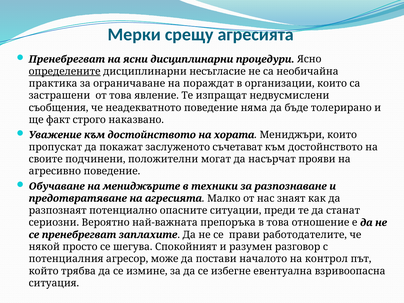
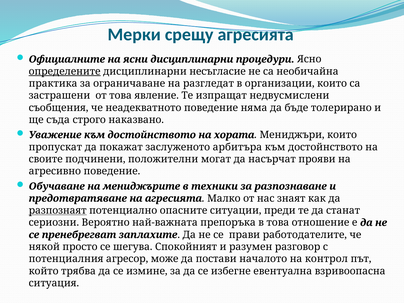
Пренебрегват: Пренебрегват -> Официалните (67, 59)
пораждат: пораждат -> разгледат (208, 83)
факт: факт -> съда (58, 120)
съчетават: съчетават -> арбитъра (237, 147)
разпознаят underline: none -> present (58, 211)
